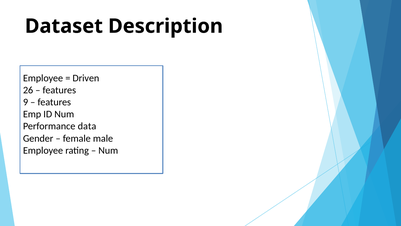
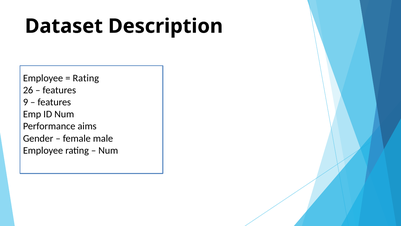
Driven: Driven -> Rating (86, 78)
data: data -> aims (87, 126)
